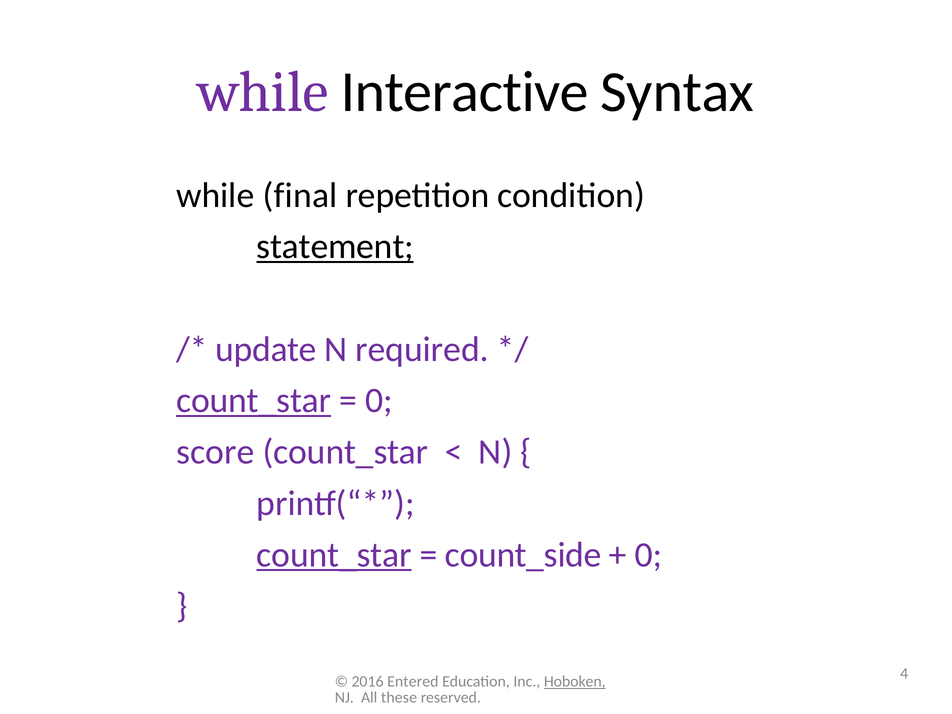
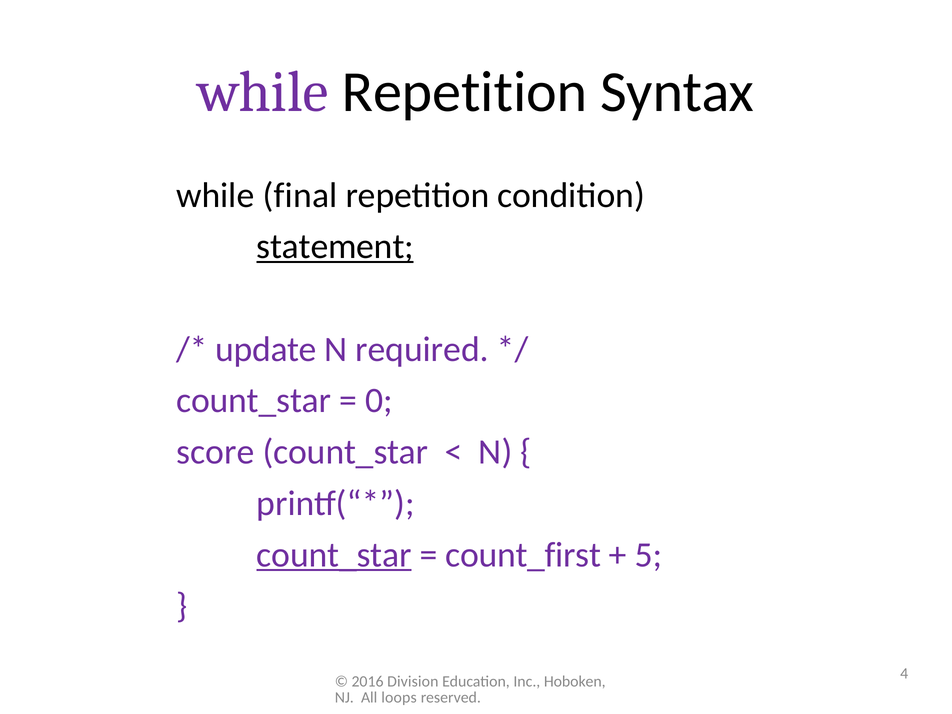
while Interactive: Interactive -> Repetition (464, 92)
count_star underline: present -> none (254, 401)
count_side: count_side -> count_first (523, 555)
0: 0 -> 5 (648, 555)
Entered: Entered -> Division (413, 682)
Hoboken underline: present -> none (575, 682)
these: these -> loops (399, 698)
